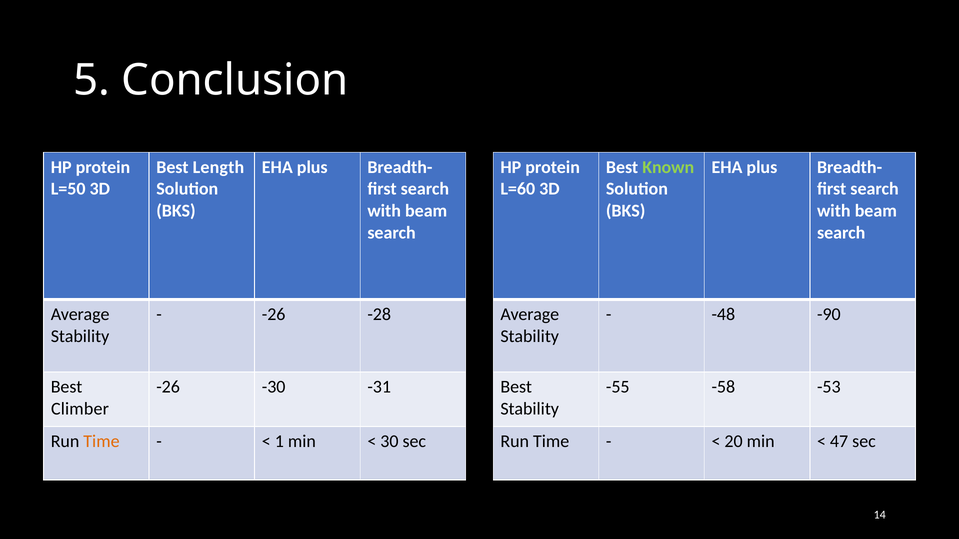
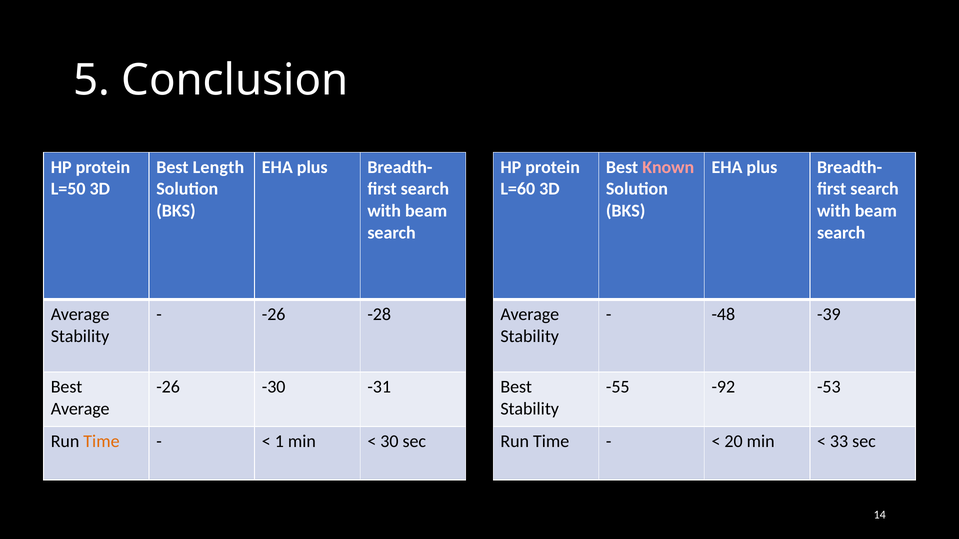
Known colour: light green -> pink (668, 167)
-90: -90 -> -39 (829, 314)
-58: -58 -> -92 (723, 387)
Climber: Climber -> Average (80, 409)
47: 47 -> 33 (839, 441)
